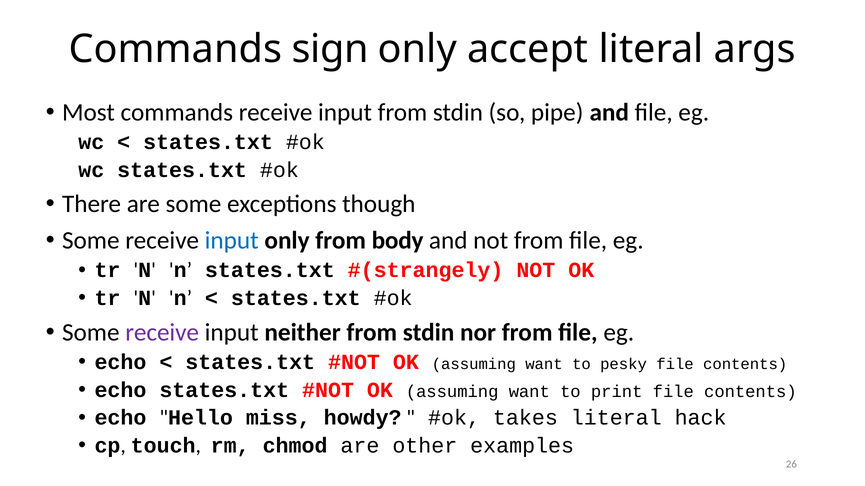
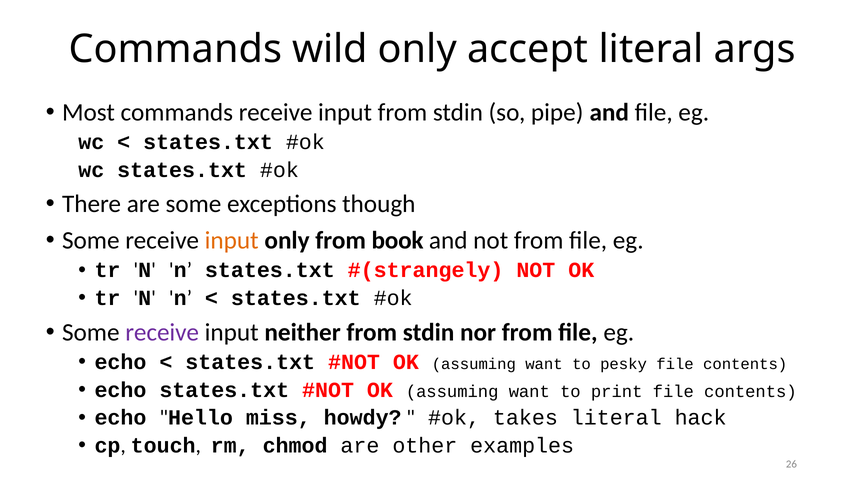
sign: sign -> wild (330, 49)
input colour: blue -> orange (232, 241)
body: body -> book (398, 241)
